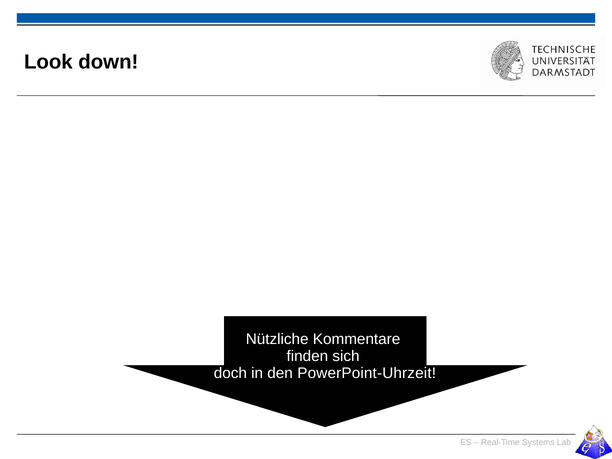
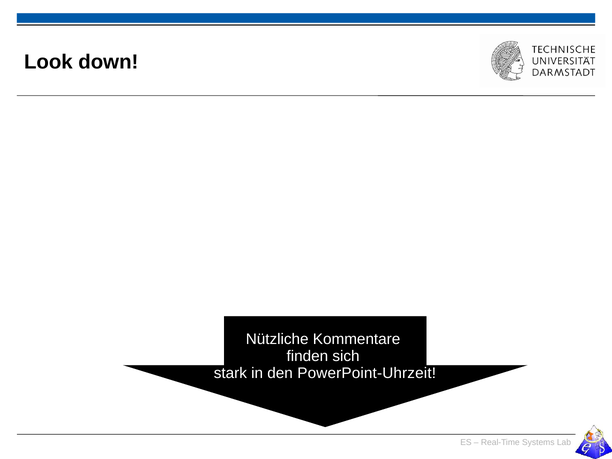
doch: doch -> stark (230, 373)
